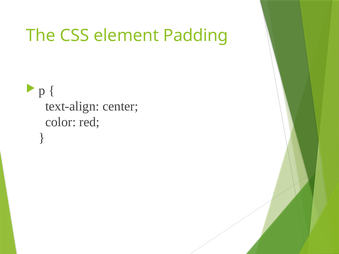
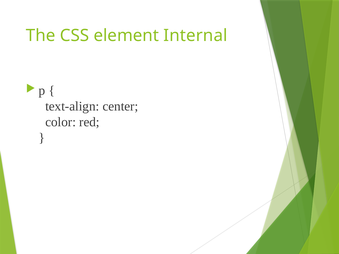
Padding: Padding -> Internal (195, 36)
